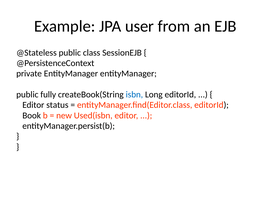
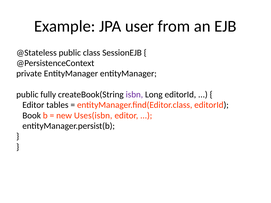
isbn colour: blue -> purple (134, 95)
status: status -> tables (57, 105)
Used(isbn: Used(isbn -> Uses(isbn (93, 116)
